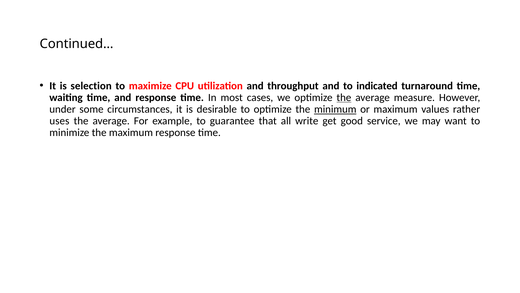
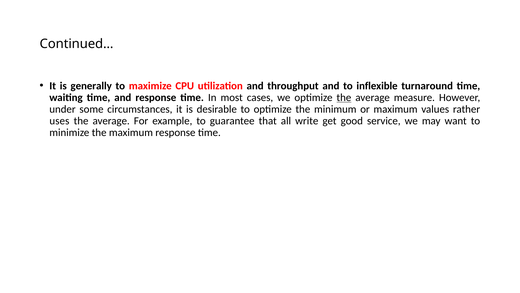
selection: selection -> generally (91, 86)
indicated: indicated -> inflexible (377, 86)
minimum underline: present -> none (335, 109)
